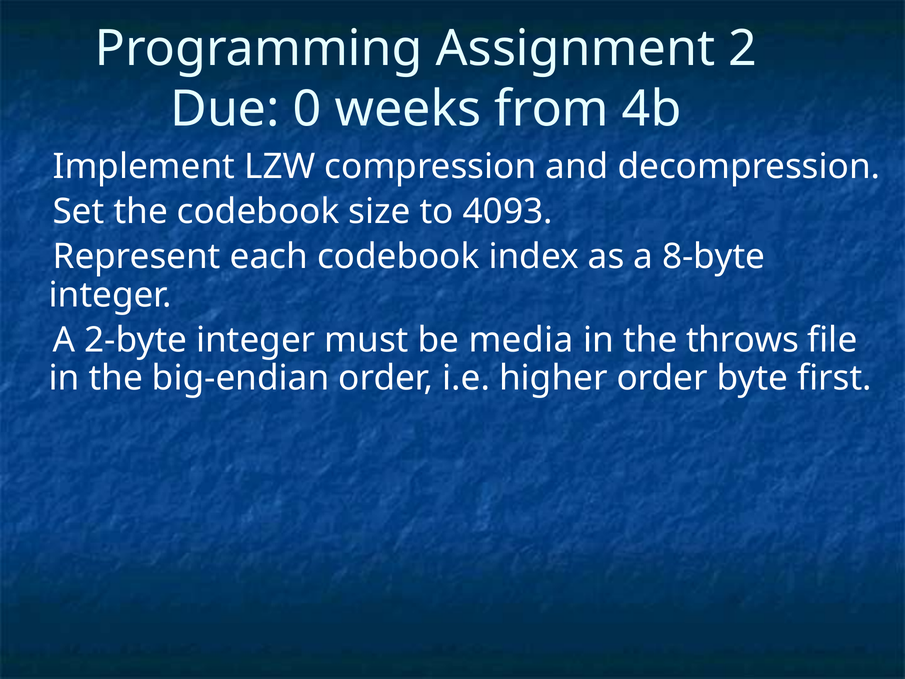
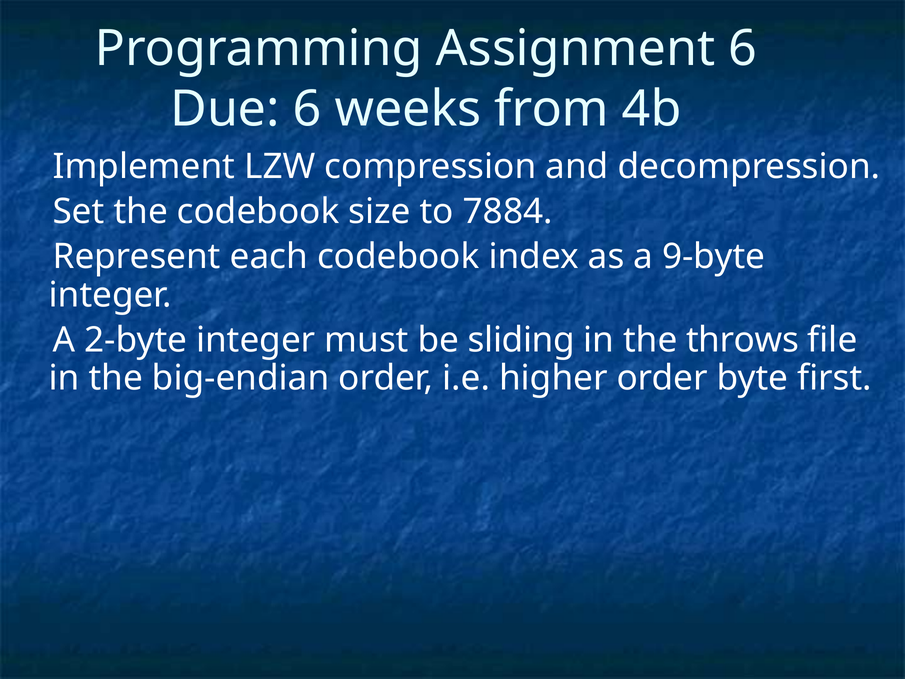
Assignment 2: 2 -> 6 (743, 49)
Due 0: 0 -> 6 (307, 109)
4093: 4093 -> 7884 (508, 212)
8-byte: 8-byte -> 9-byte (714, 257)
media: media -> sliding (521, 340)
